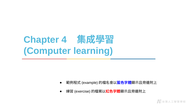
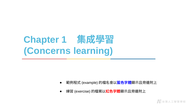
4: 4 -> 1 (64, 40)
Computer: Computer -> Concerns (47, 51)
